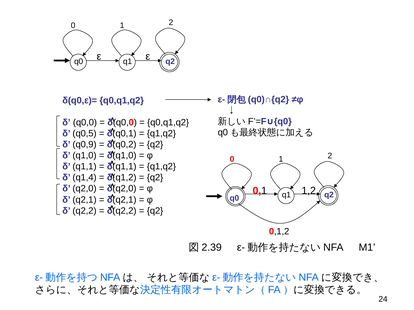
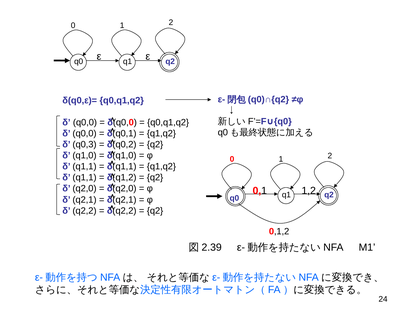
q0,5: q0,5 -> q0,0 (85, 134)
q0,9: q0,9 -> q0,3 (85, 145)
q1,4: q1,4 -> q1,1 (85, 178)
